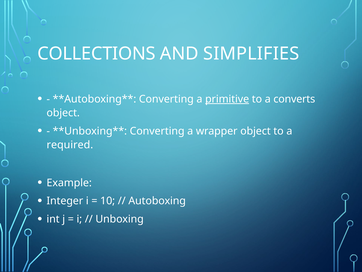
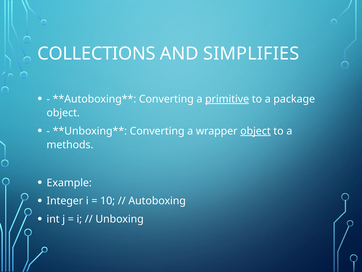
converts: converts -> package (294, 99)
object underline: none -> present (255, 131)
required: required -> methods (70, 145)
